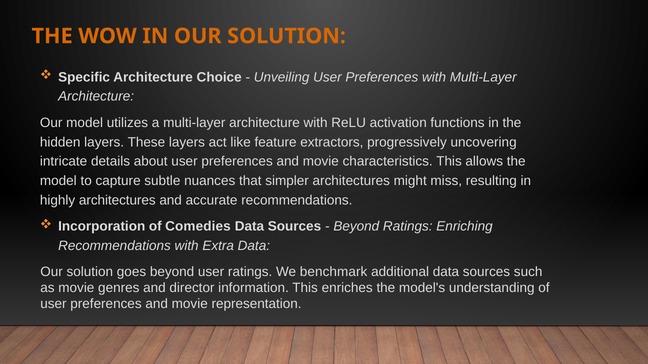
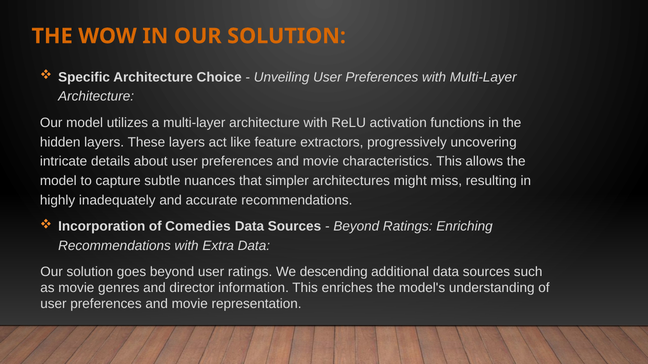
highly architectures: architectures -> inadequately (117, 201)
benchmark: benchmark -> descending (334, 272)
